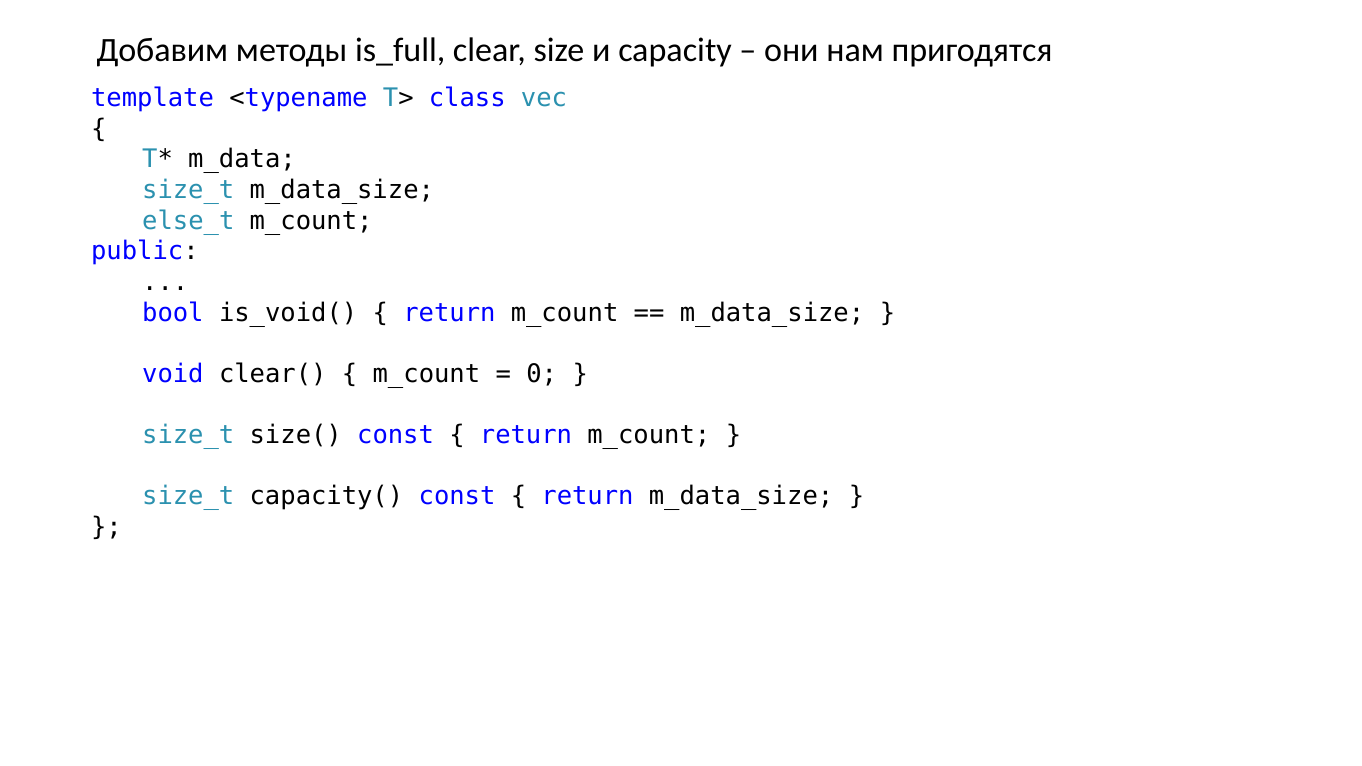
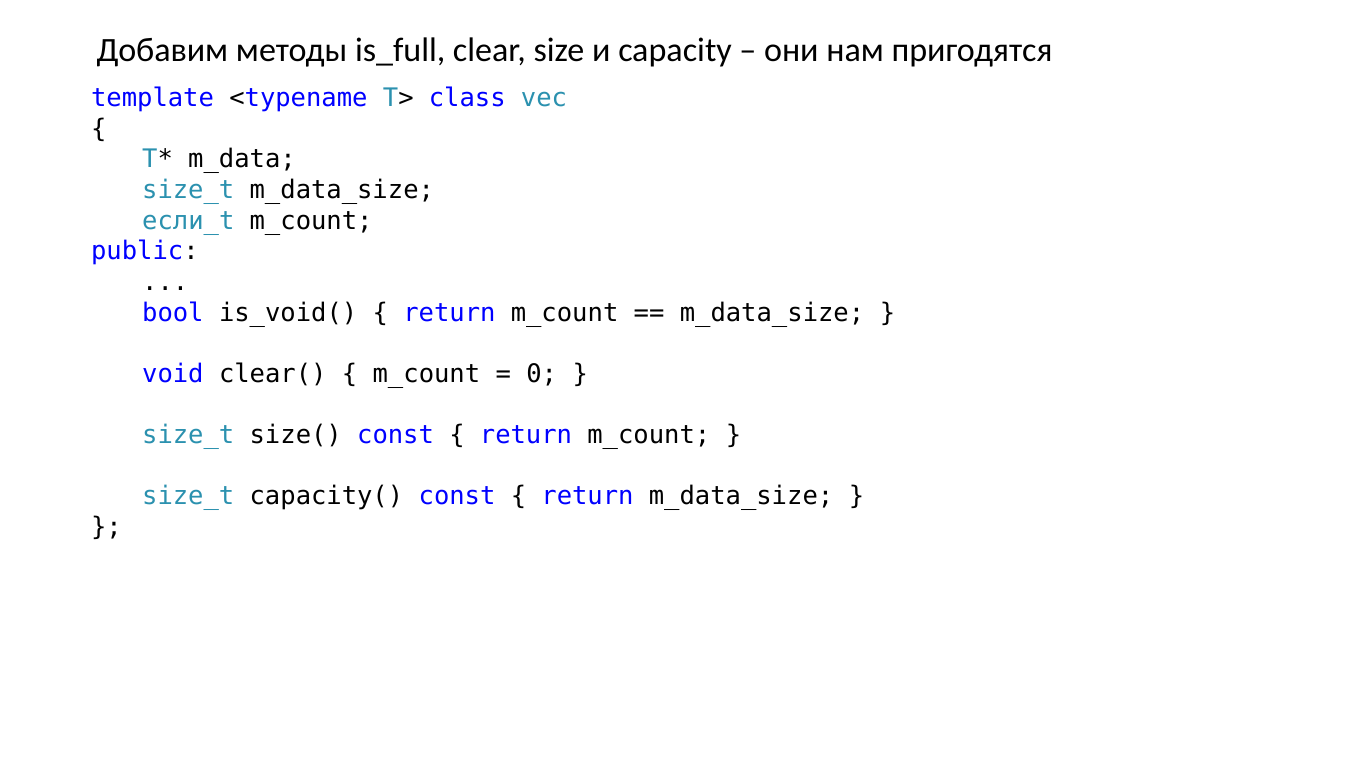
else_t: else_t -> если_t (188, 221)
